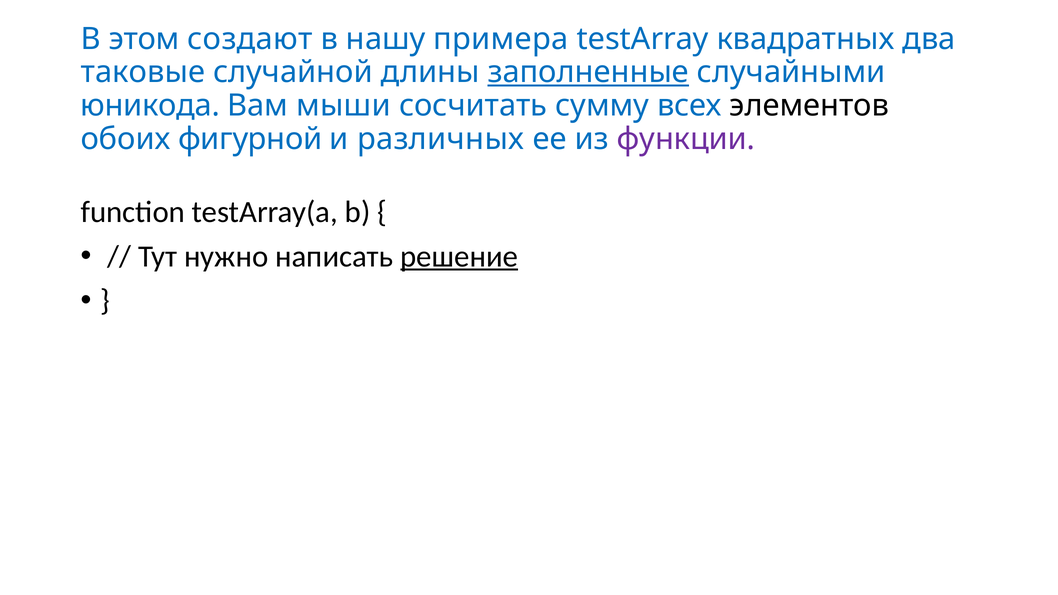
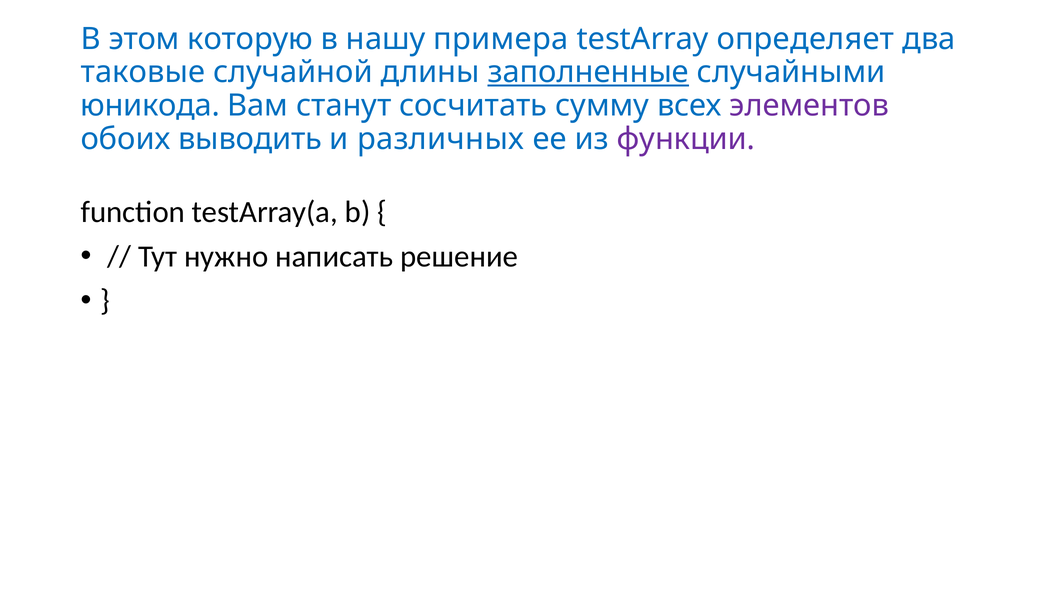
создают: создают -> которую (250, 39)
квадратных: квадратных -> определяет (805, 39)
мыши: мыши -> станут (344, 106)
элементов colour: black -> purple (809, 106)
фигурной: фигурной -> выводить (250, 139)
решение underline: present -> none (459, 256)
